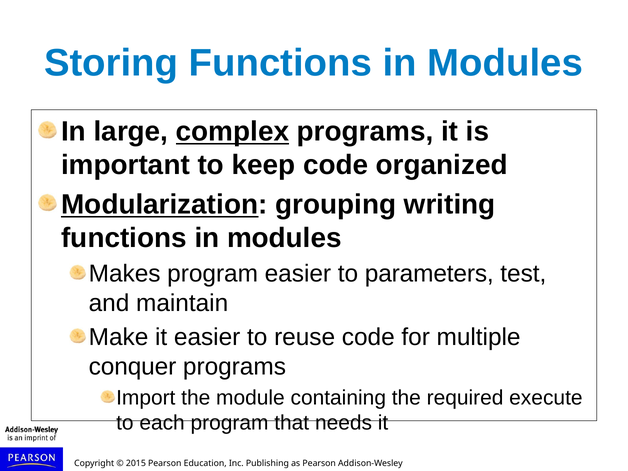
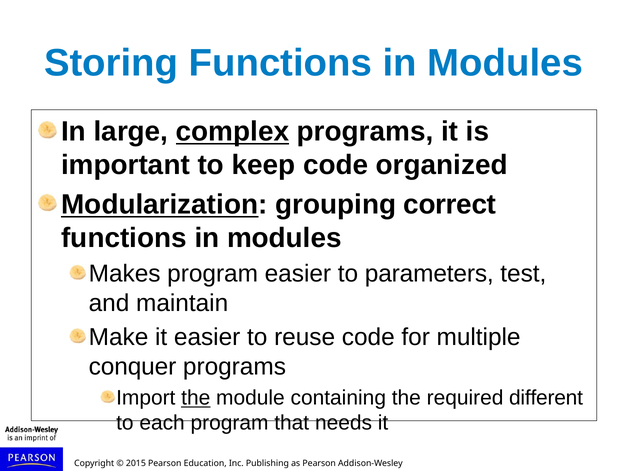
writing: writing -> correct (450, 204)
the underline: none -> present (196, 398)
execute: execute -> different (546, 398)
